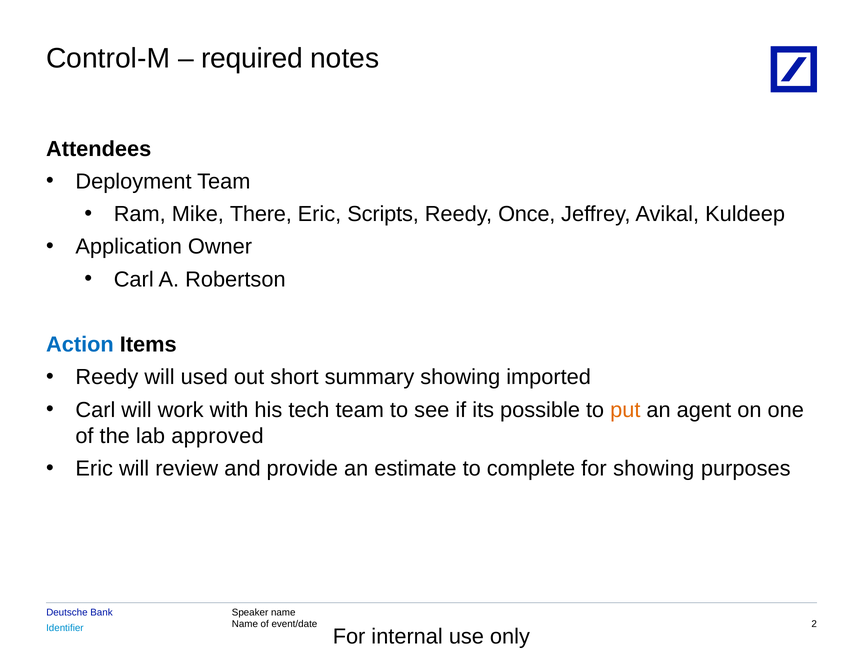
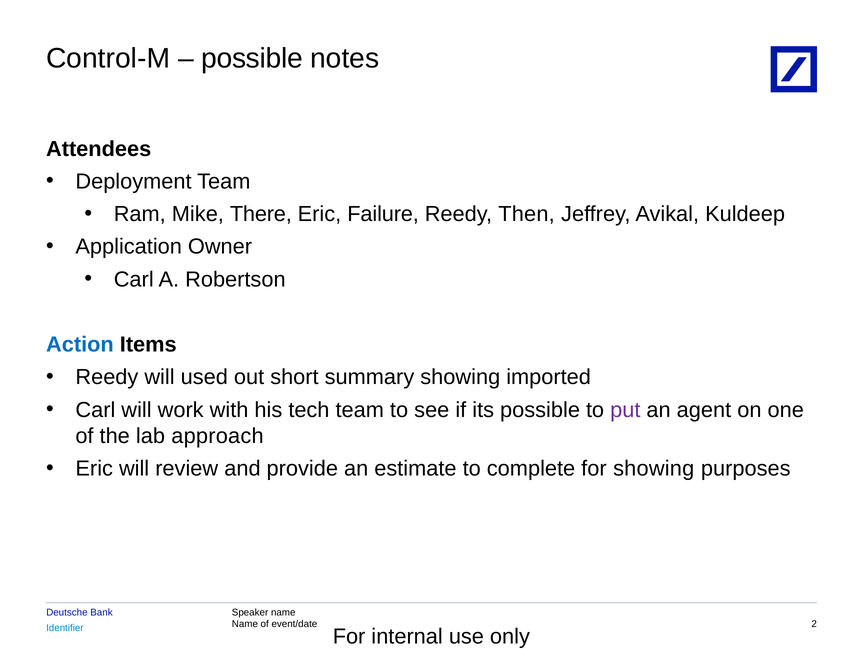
required: required -> possible (252, 58)
Scripts: Scripts -> Failure (383, 214)
Once: Once -> Then (527, 214)
put colour: orange -> purple (625, 410)
approved: approved -> approach (217, 436)
